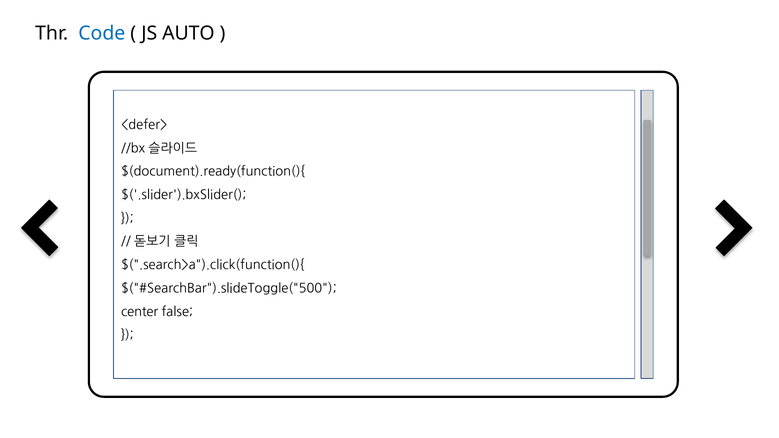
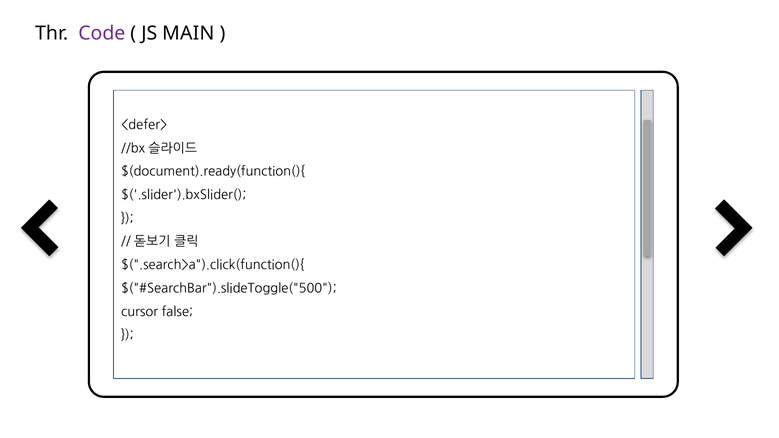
Code colour: blue -> purple (102, 34)
AUTO: AUTO -> MAIN (188, 34)
center: center -> cursor (140, 312)
